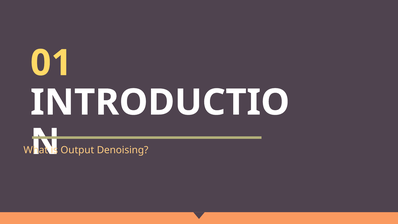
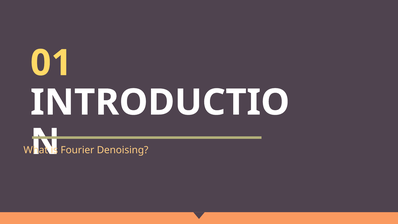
Output: Output -> Fourier (77, 150)
